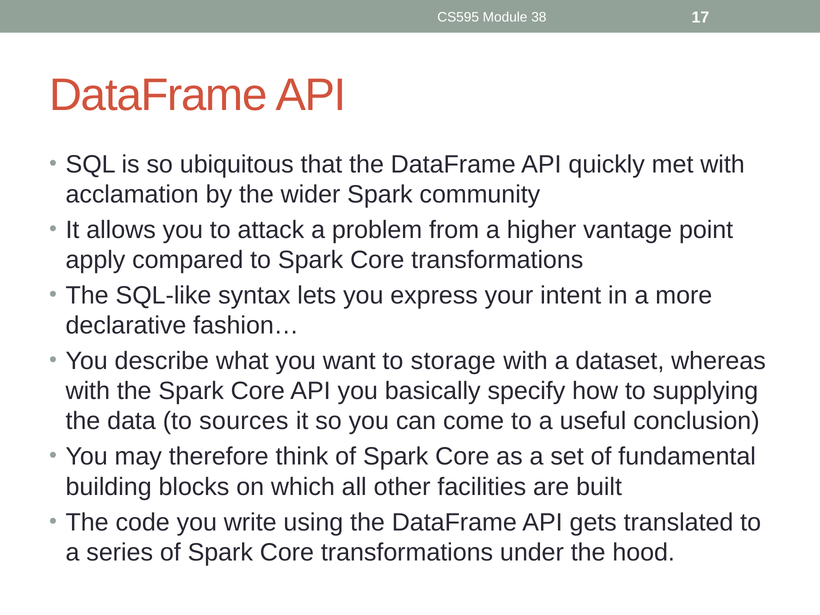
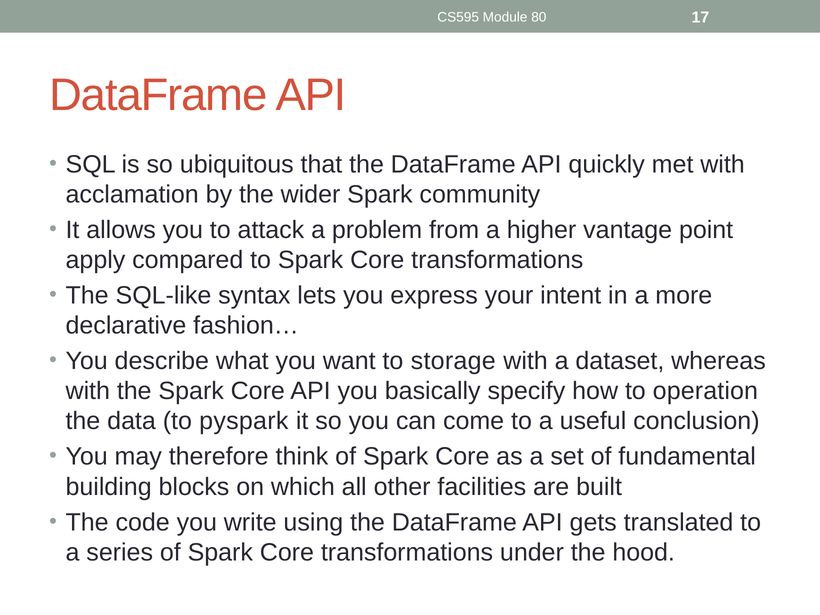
38: 38 -> 80 (539, 17)
supplying: supplying -> operation (705, 391)
sources: sources -> pyspark (244, 421)
